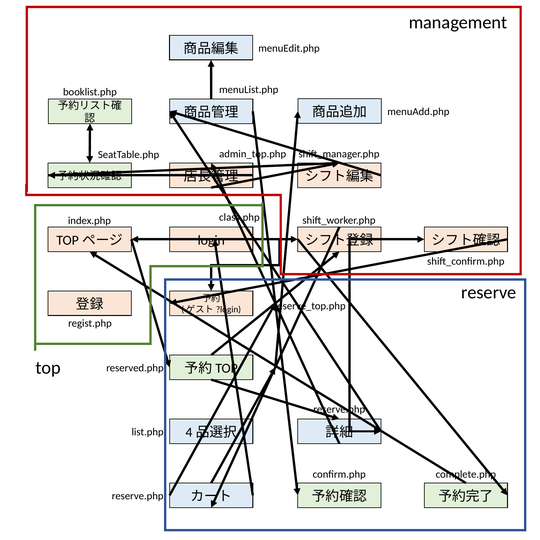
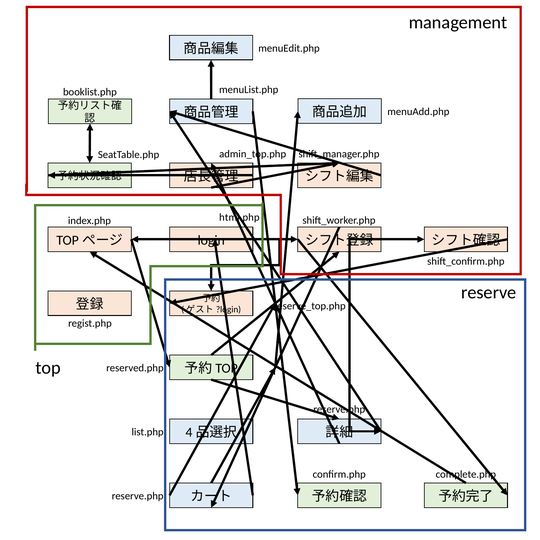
class.php: class.php -> html.php (239, 217)
